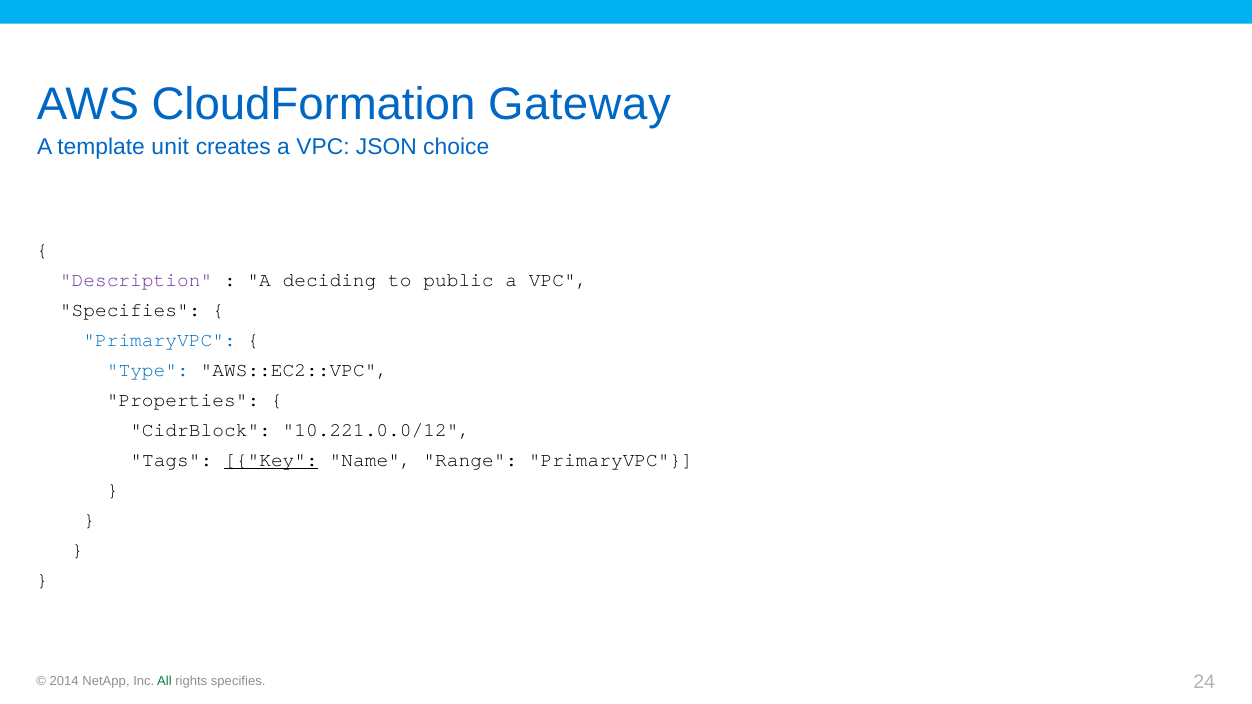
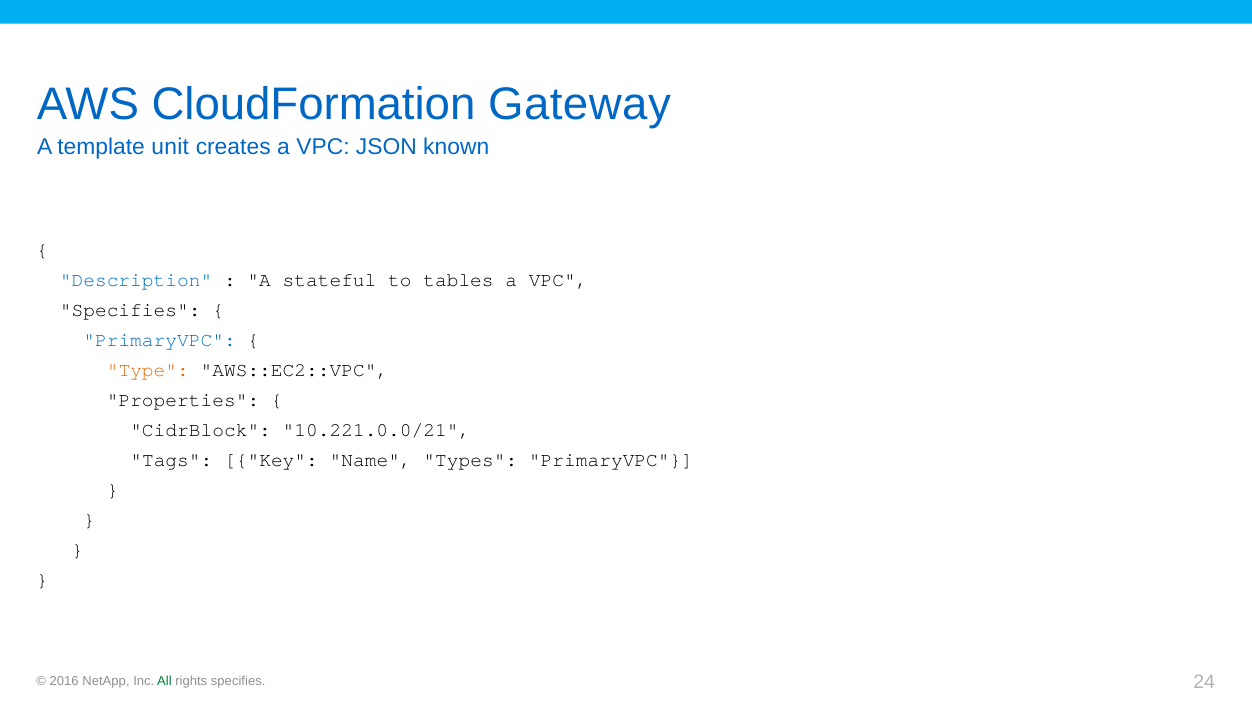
choice: choice -> known (456, 147)
Description colour: purple -> blue (136, 280)
deciding: deciding -> stateful (330, 280)
public: public -> tables (459, 280)
Type colour: blue -> orange (148, 370)
10.221.0.0/12: 10.221.0.0/12 -> 10.221.0.0/21 (376, 430)
Key underline: present -> none (271, 460)
Range: Range -> Types (470, 460)
2014: 2014 -> 2016 (64, 682)
